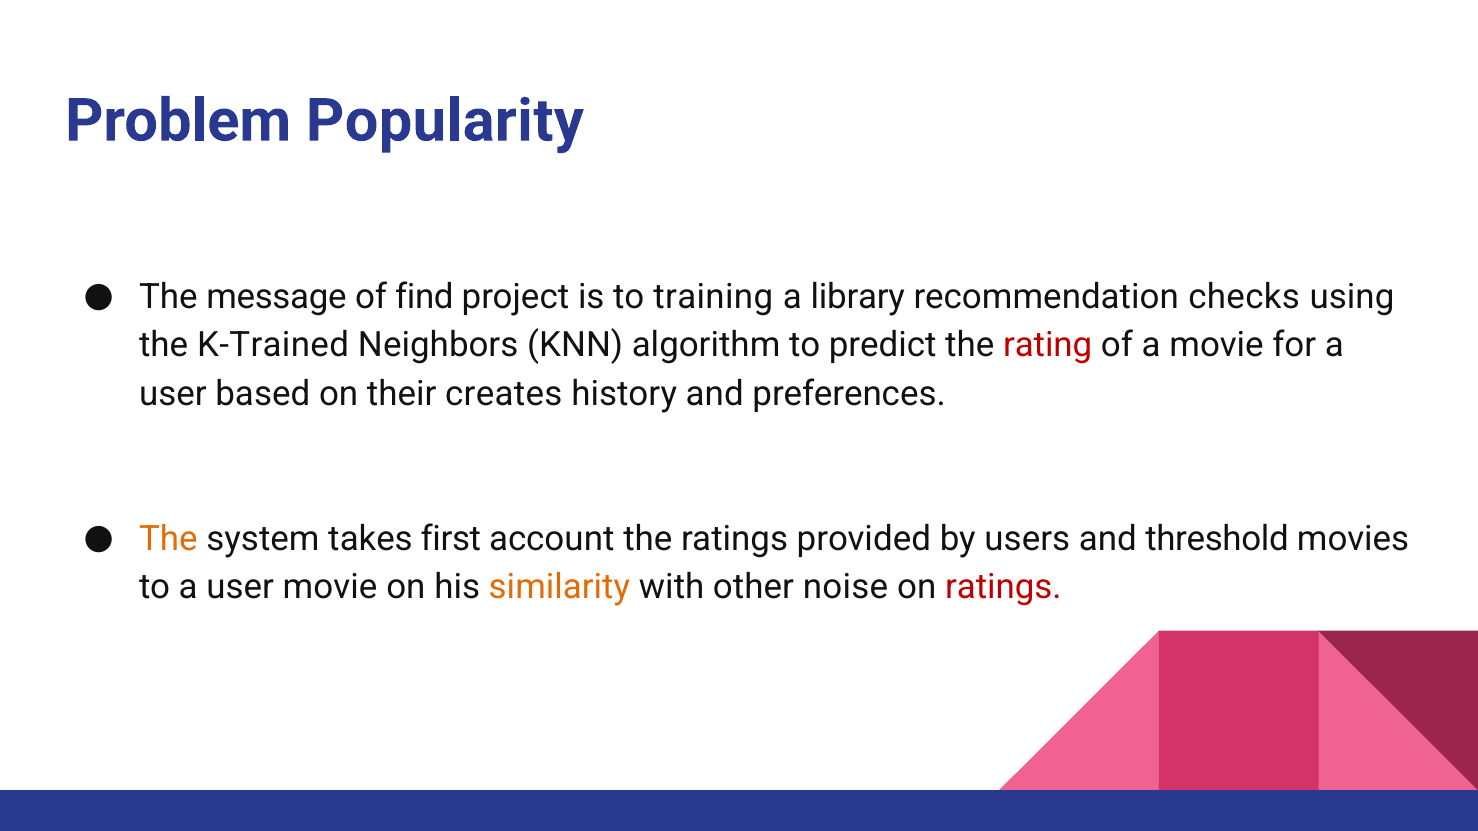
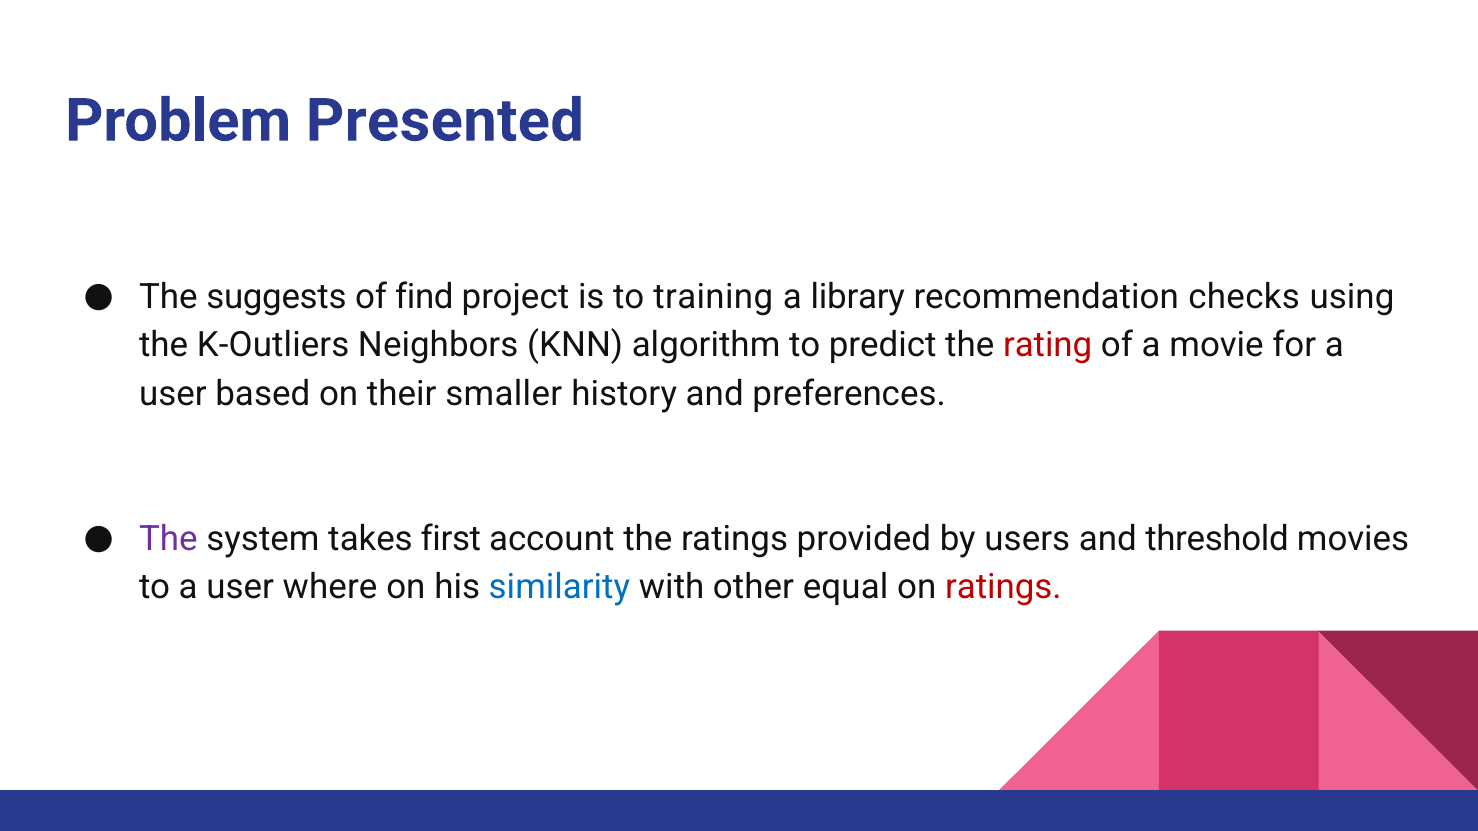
Popularity: Popularity -> Presented (445, 121)
message: message -> suggests (276, 297)
K-Trained: K-Trained -> K-Outliers (273, 346)
creates: creates -> smaller (504, 394)
The colour: orange -> purple (168, 539)
user movie: movie -> where (330, 587)
similarity colour: orange -> blue (559, 587)
noise: noise -> equal (846, 587)
